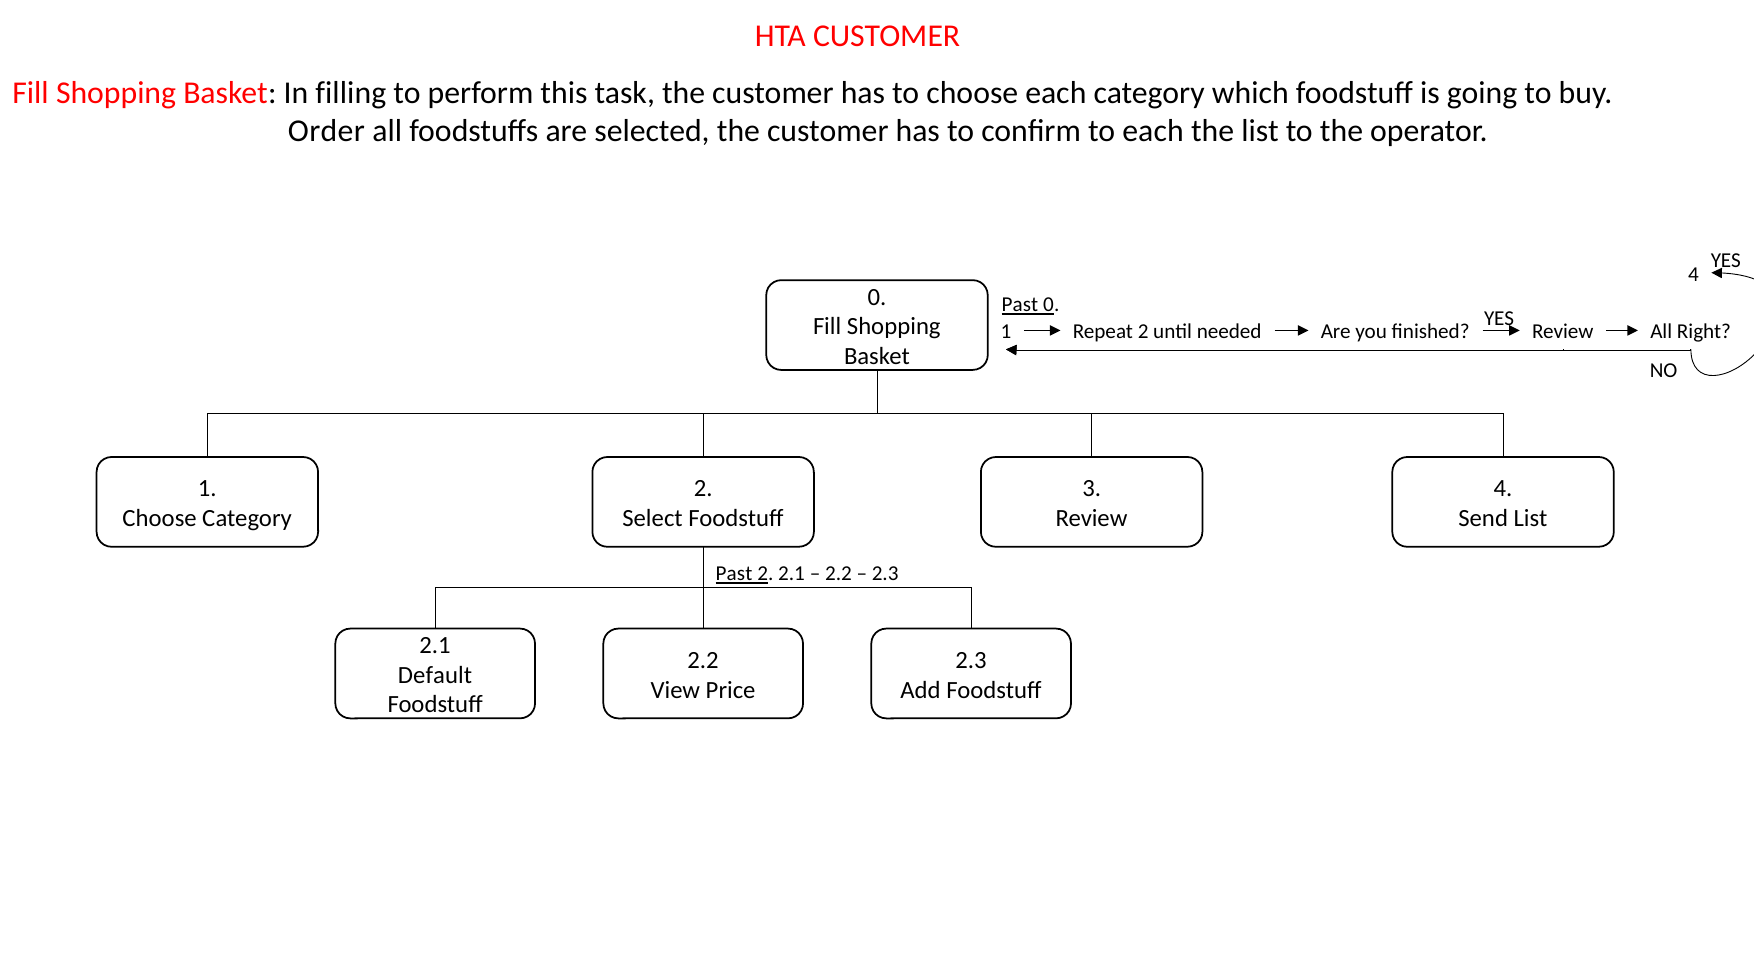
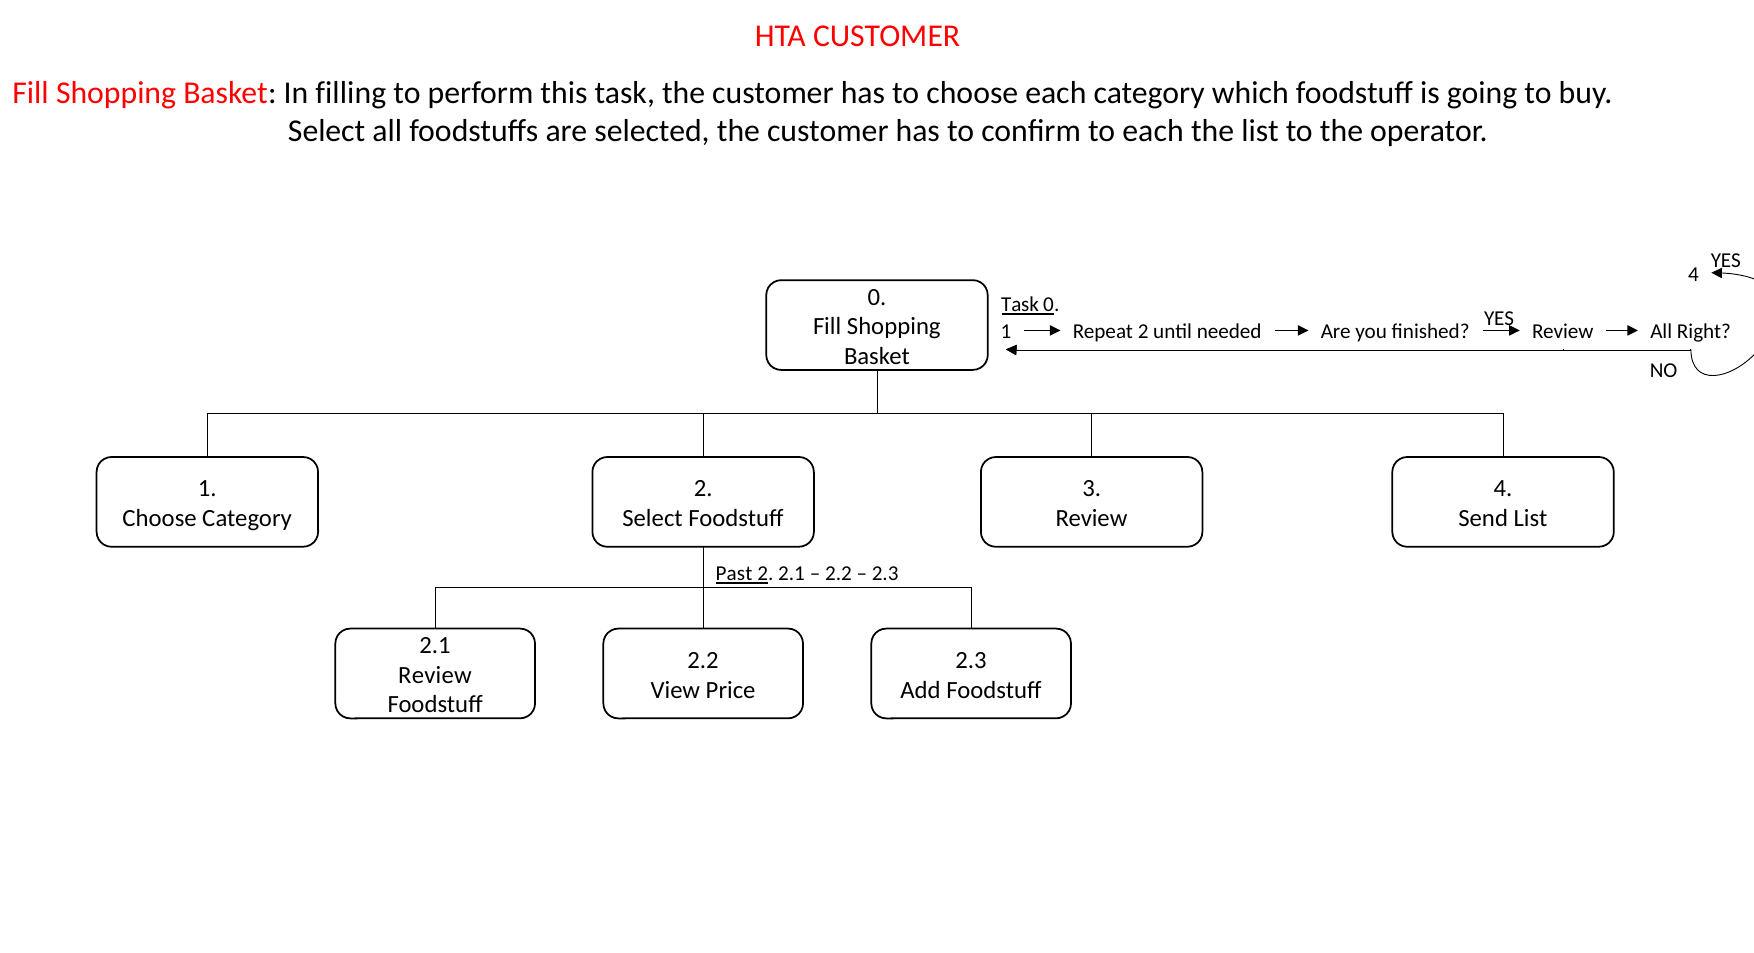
Order: Order -> Select (327, 131)
Past: Past -> Task (1020, 304)
Default: Default -> Review (435, 675)
